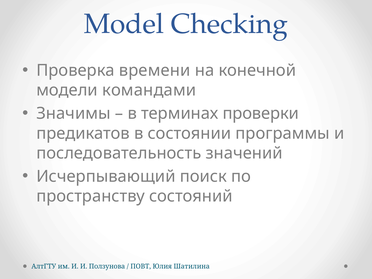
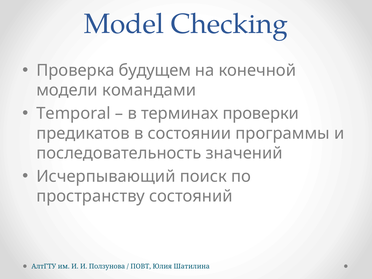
времени: времени -> будущем (155, 70)
Значимы: Значимы -> Temporal (73, 113)
